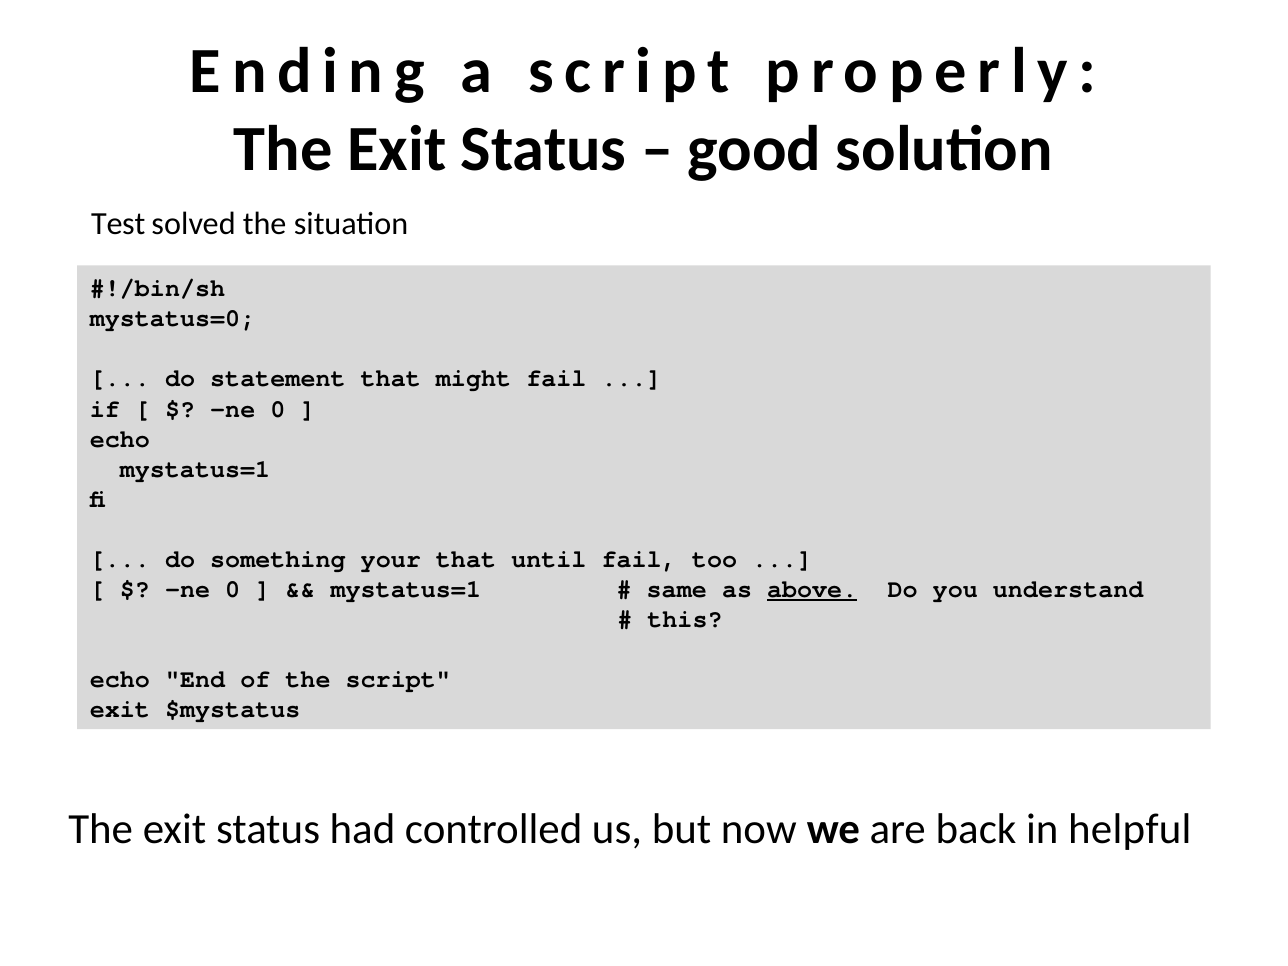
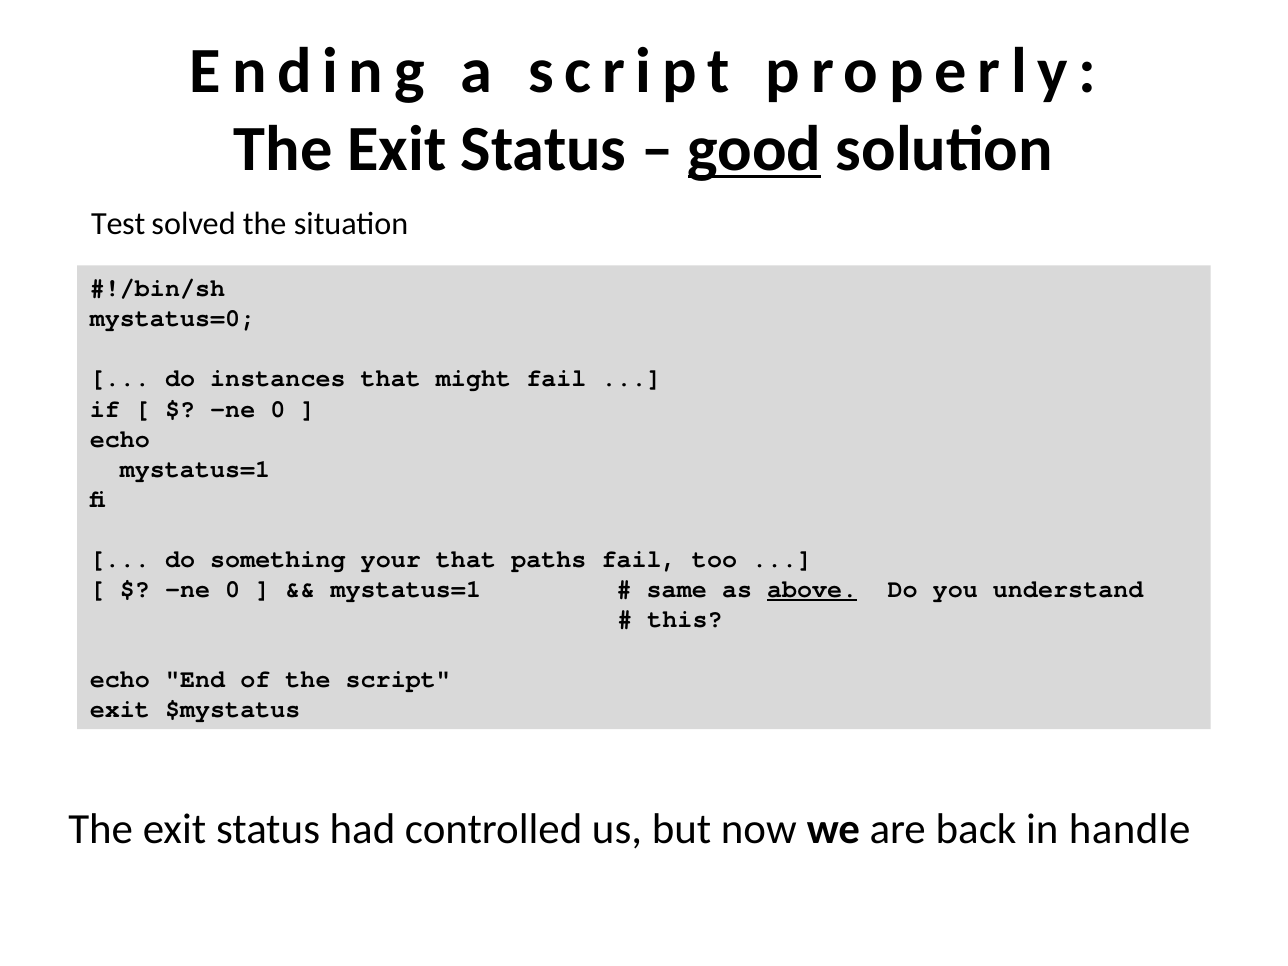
good underline: none -> present (754, 149)
statement: statement -> instances (278, 379)
until: until -> paths (549, 559)
helpful: helpful -> handle (1130, 829)
